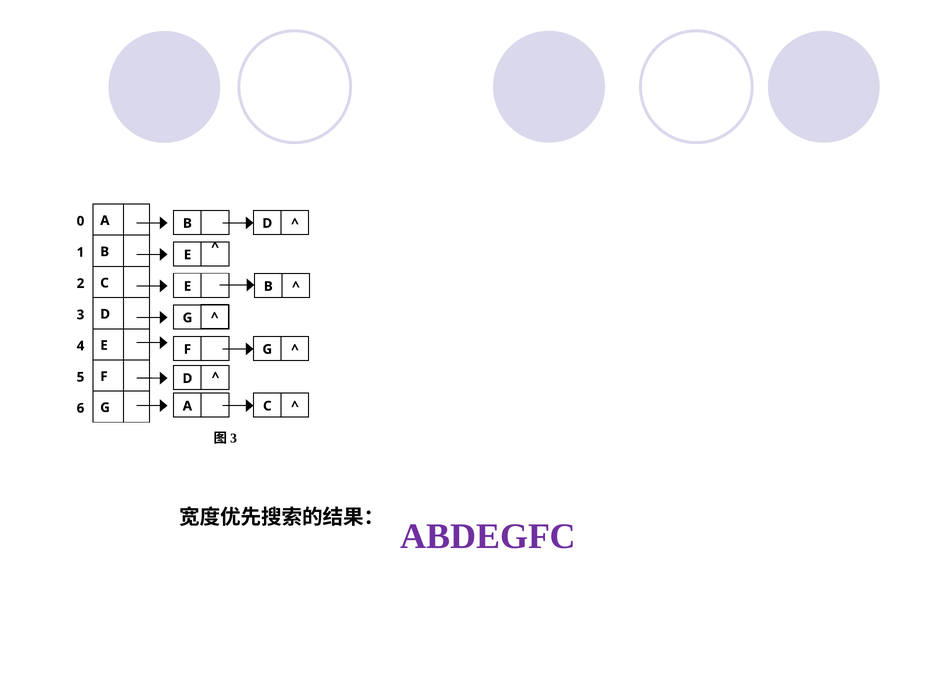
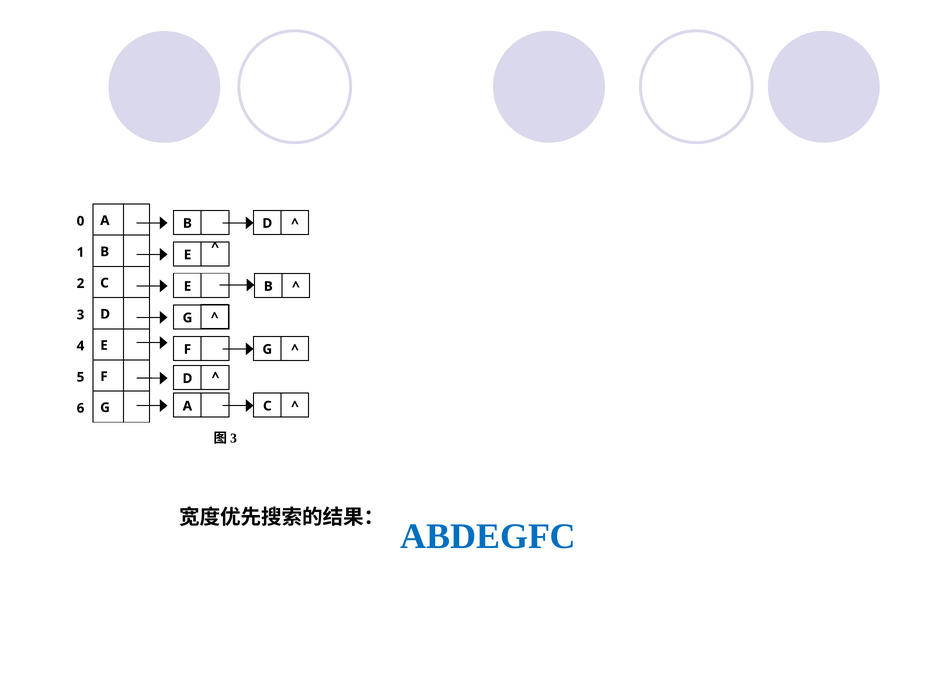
ABDEGFC colour: purple -> blue (488, 537)
